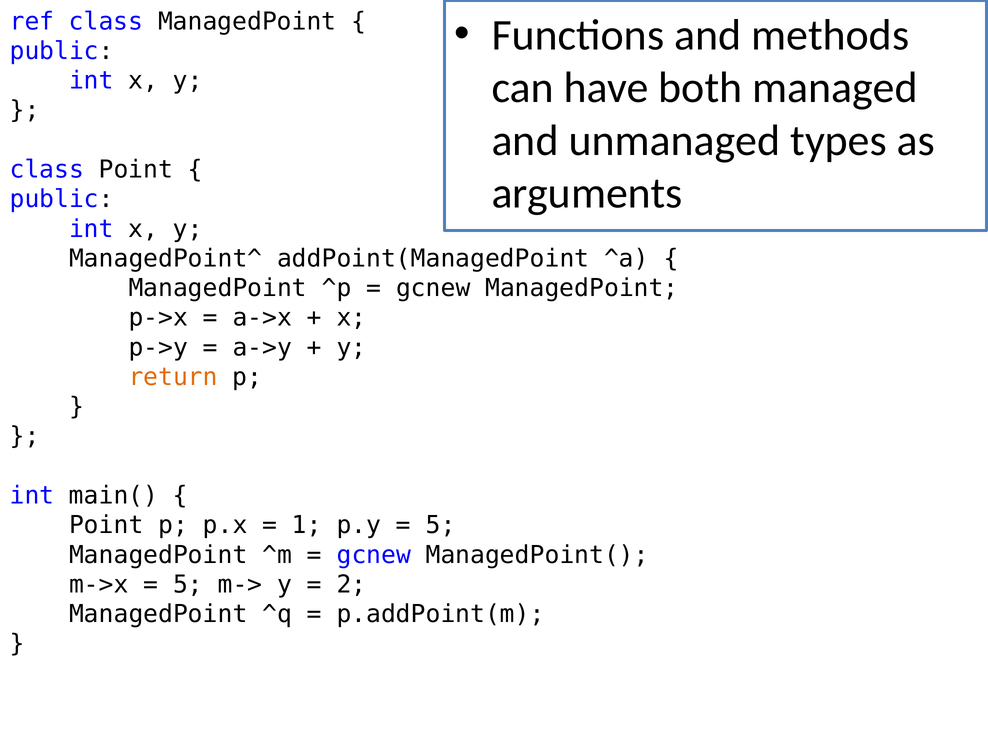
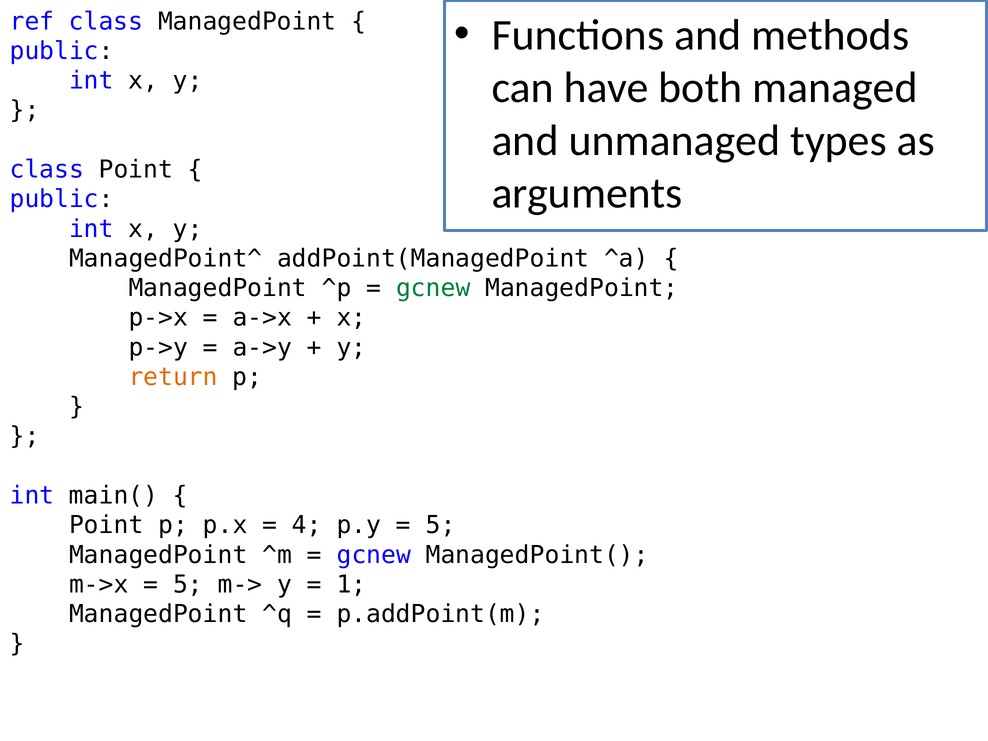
gcnew colour: black -> green (433, 288)
1: 1 -> 4 (307, 525)
2: 2 -> 1 (351, 585)
